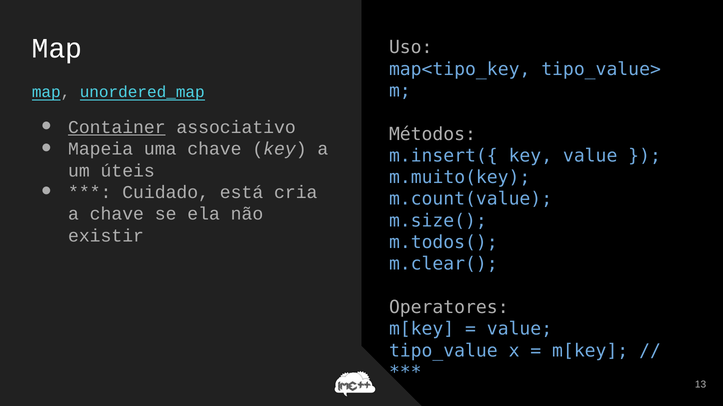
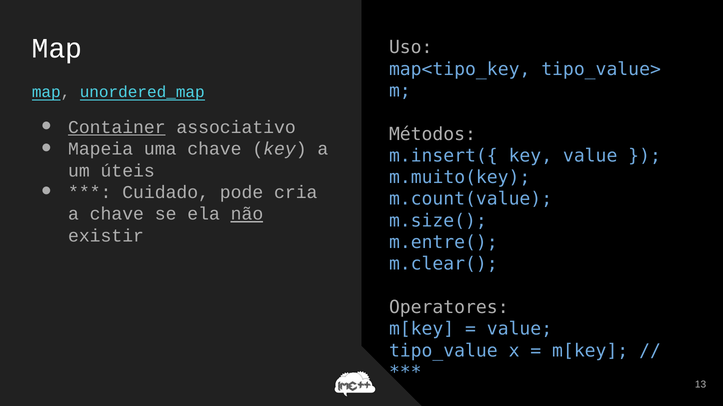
está: está -> pode (242, 193)
não underline: none -> present (247, 214)
m.todos(: m.todos( -> m.entre( (443, 243)
